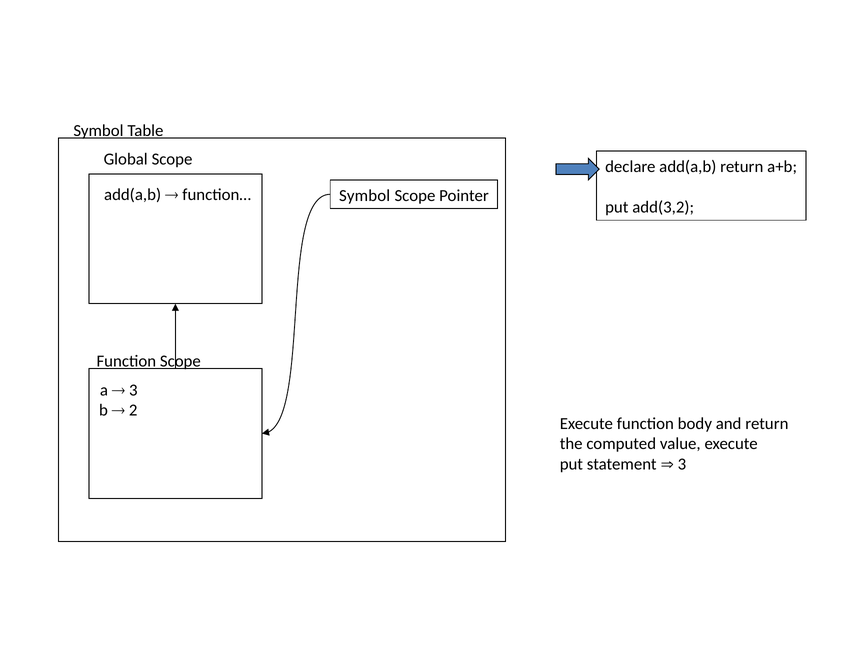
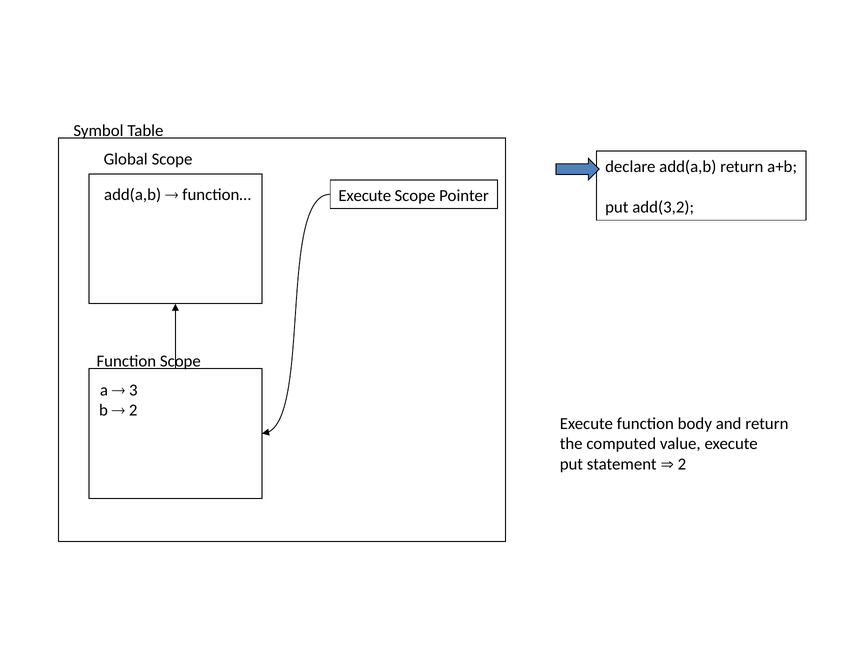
Symbol: Symbol -> Execute (365, 195)
3: 3 -> 2 (682, 464)
